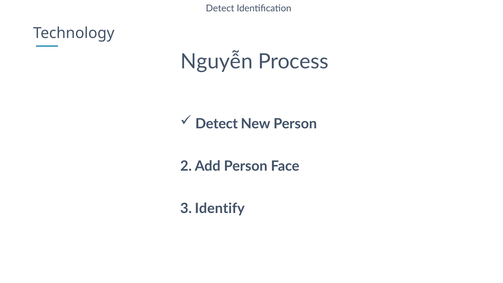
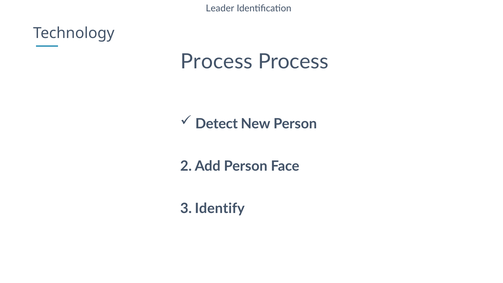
Detect: Detect -> Leader (220, 8)
Nguyễn: Nguyễn -> Process (217, 62)
